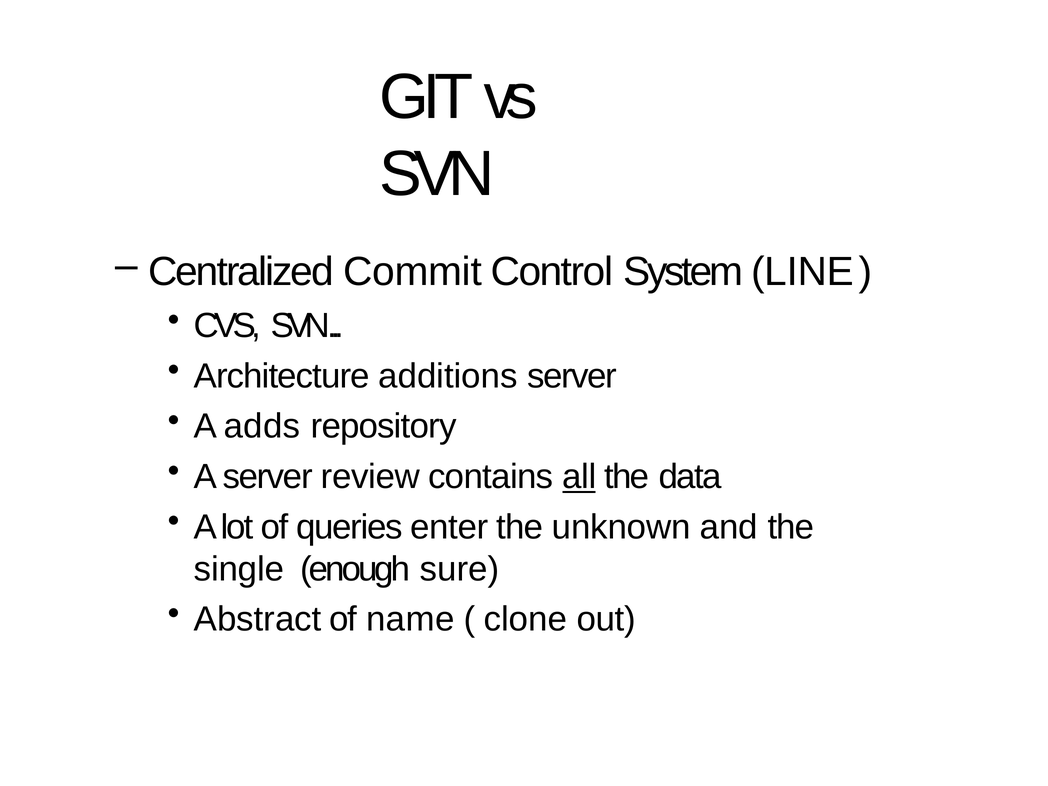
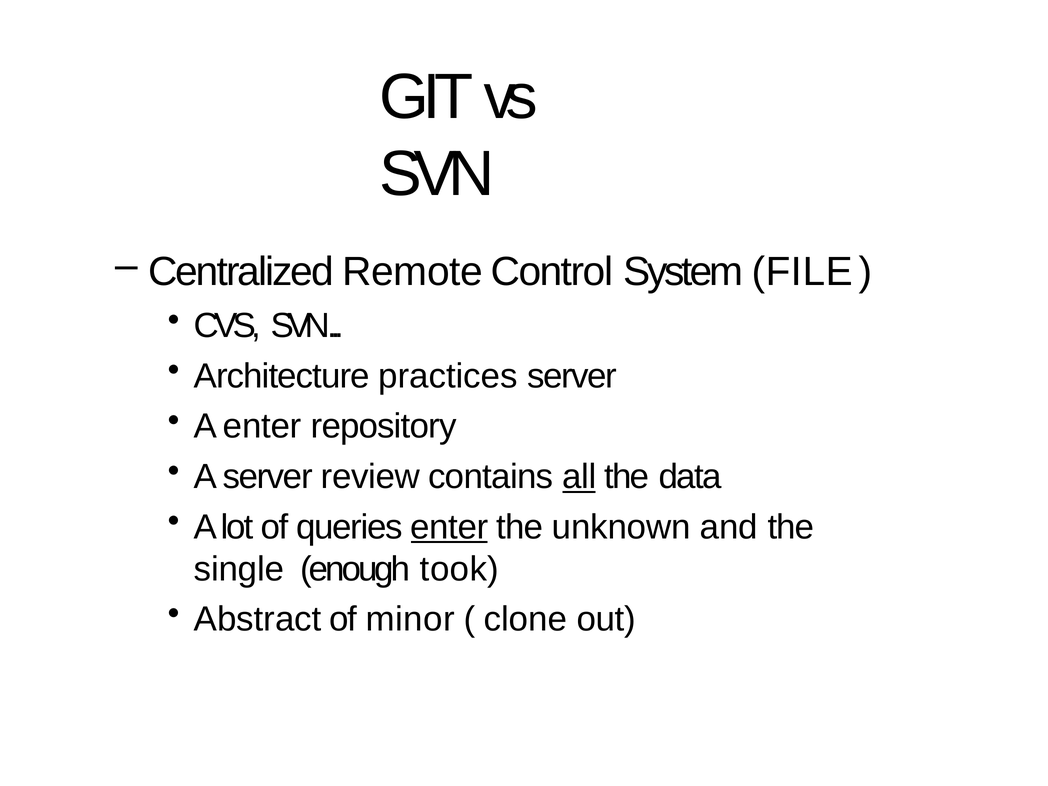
Commit: Commit -> Remote (413, 272)
LINE: LINE -> FILE (802, 272)
additions: additions -> practices (448, 376)
A adds: adds -> enter (262, 426)
enter underline: none -> present (449, 527)
sure: sure -> took (459, 569)
name: name -> minor (410, 619)
